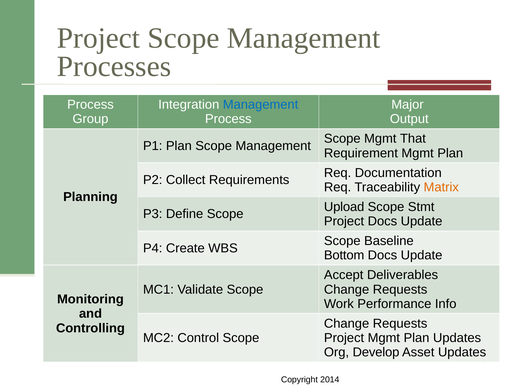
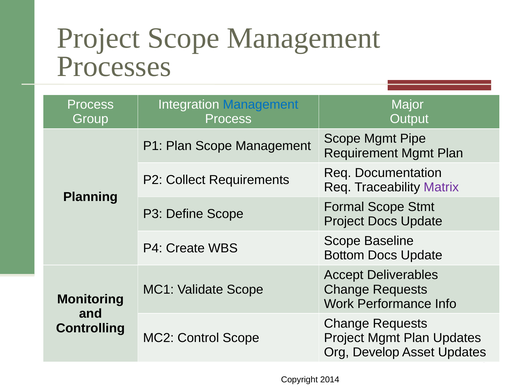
That: That -> Pipe (413, 139)
Matrix colour: orange -> purple (441, 188)
Upload: Upload -> Formal (344, 207)
